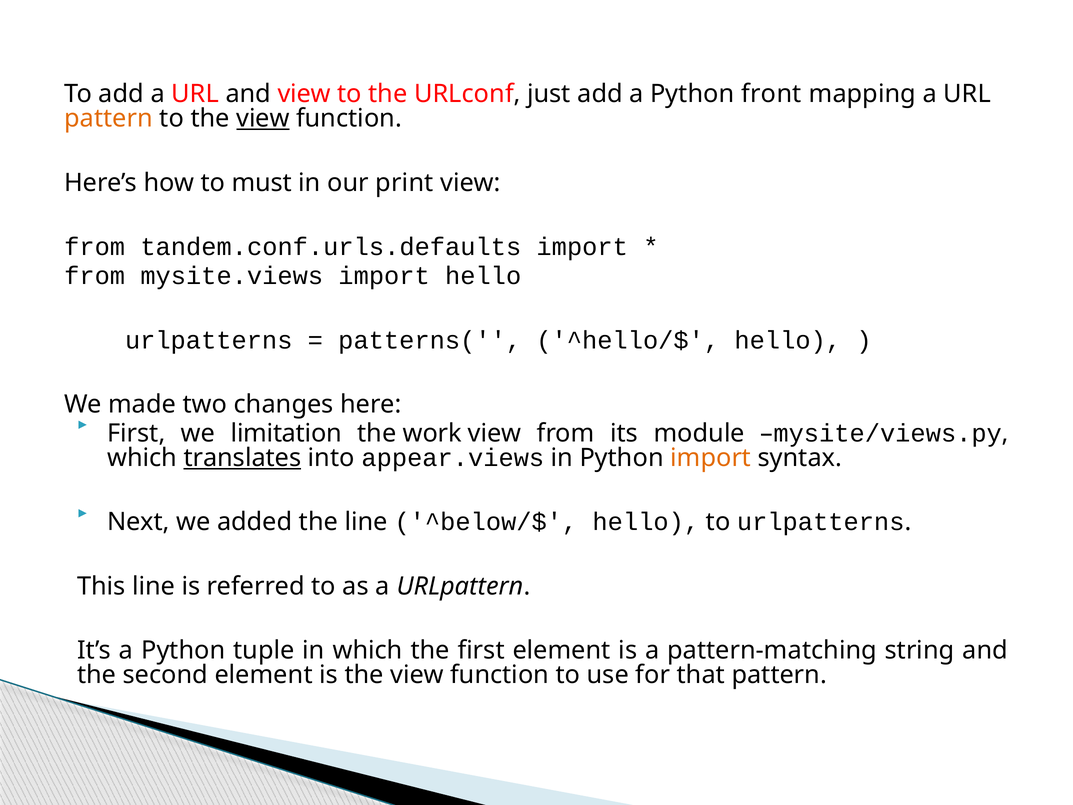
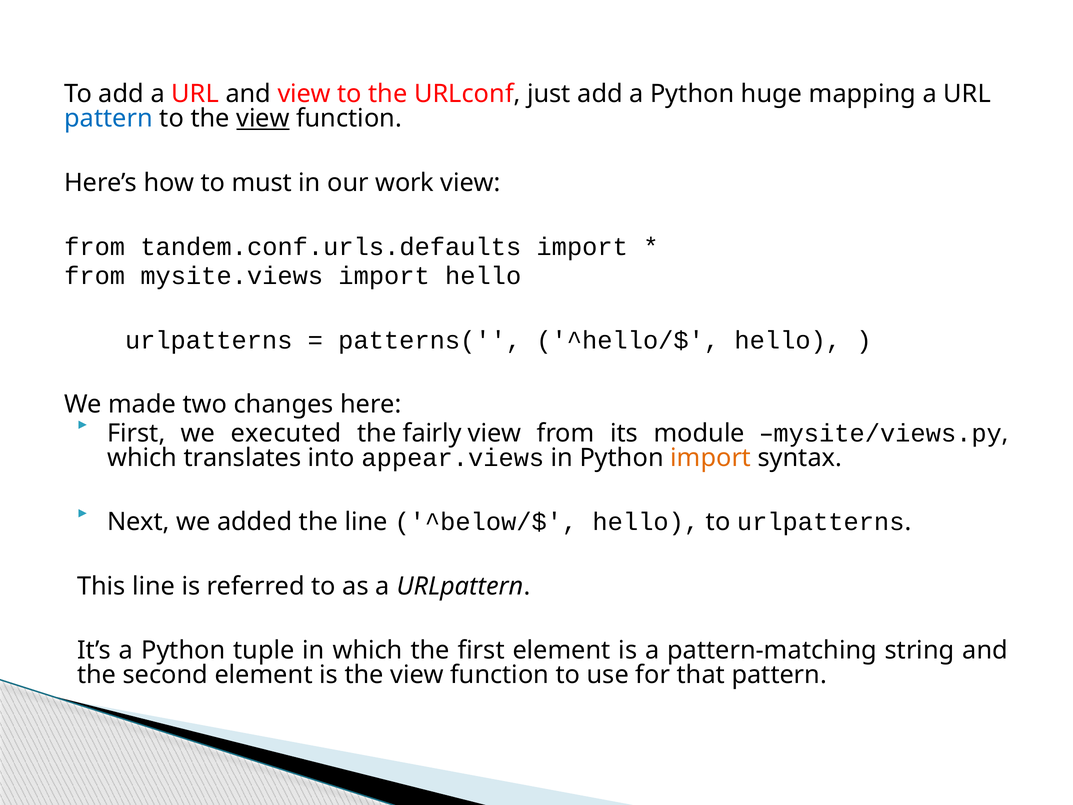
front: front -> huge (772, 94)
pattern colour: orange -> blue (109, 118)
print: print -> work (405, 183)
limitation: limitation -> executed (286, 433)
work: work -> fairly (432, 433)
translates underline: present -> none (242, 458)
